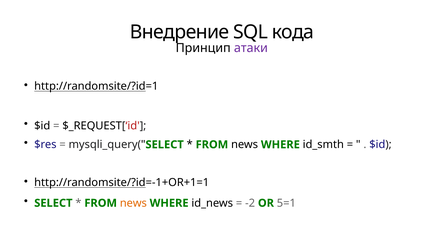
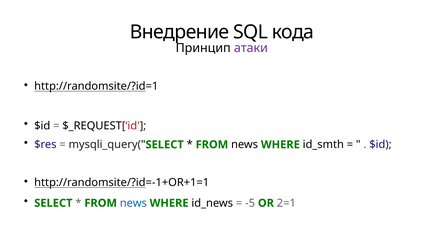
news colour: orange -> blue (133, 203)
-2: -2 -> -5 (250, 203)
5=1: 5=1 -> 2=1 (286, 203)
